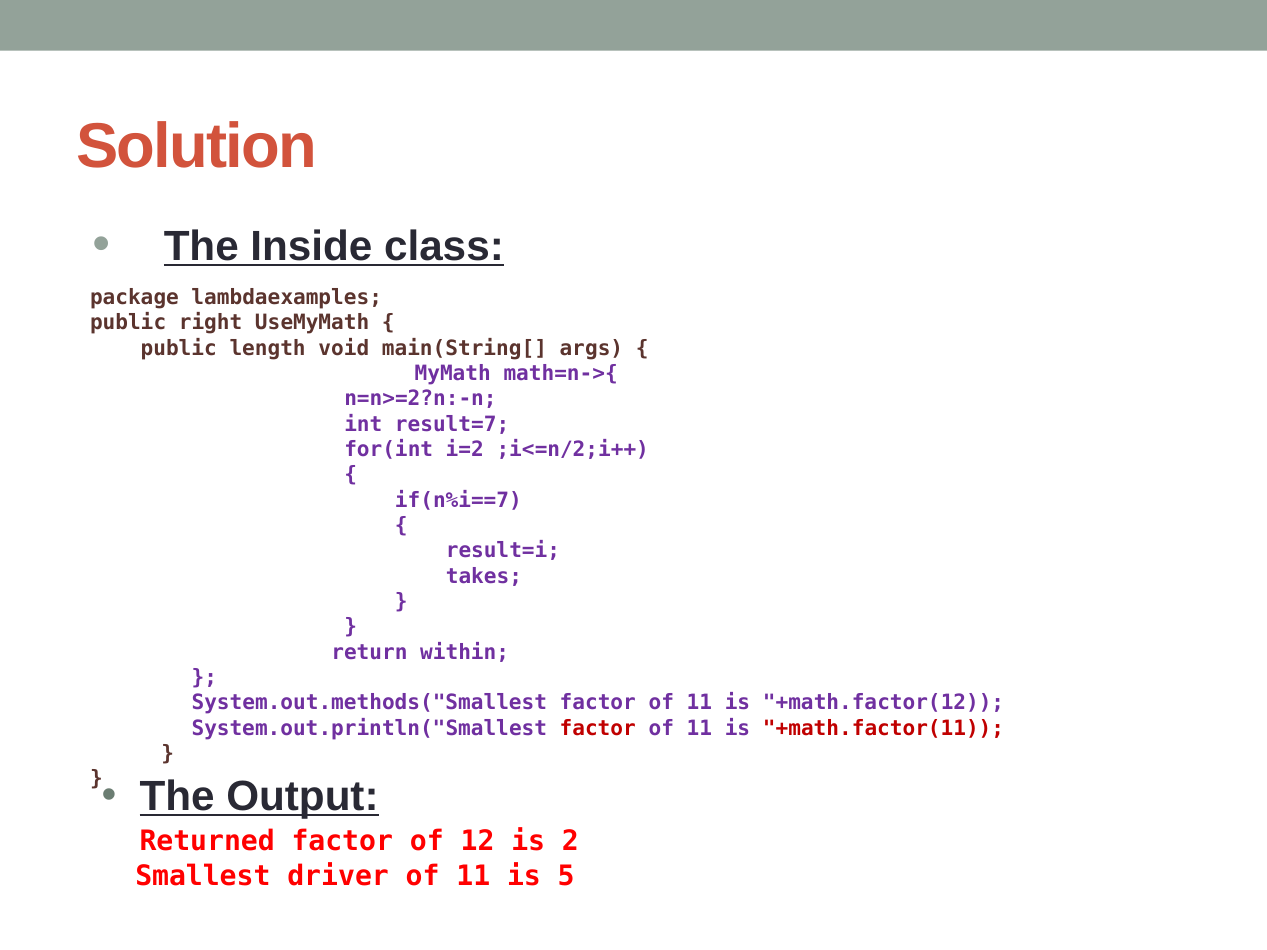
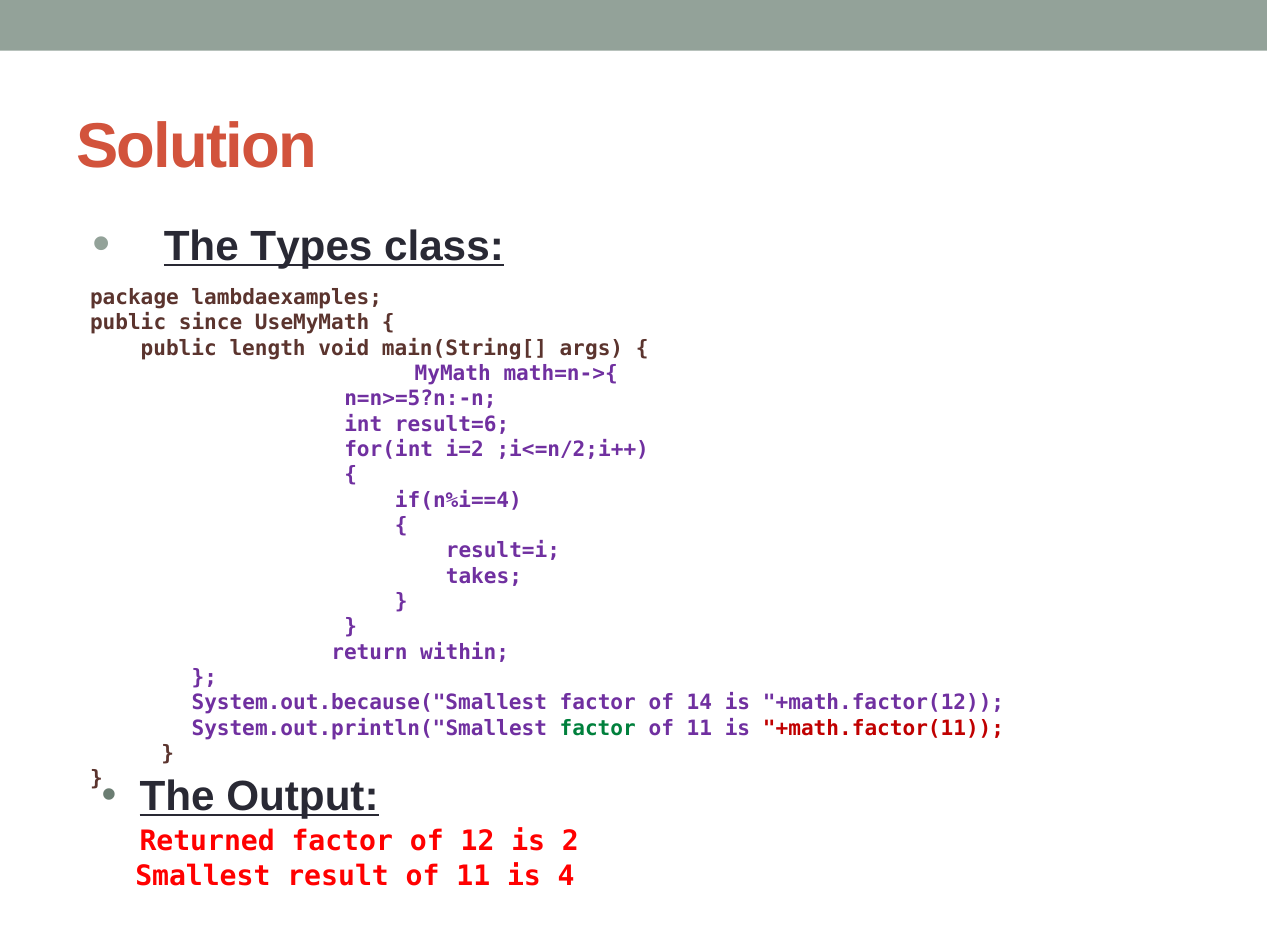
Inside: Inside -> Types (311, 246)
right: right -> since (211, 323)
n=n>=2?n:-n: n=n>=2?n:-n -> n=n>=5?n:-n (420, 399)
result=7: result=7 -> result=6 (452, 424)
if(n%i==7: if(n%i==7 -> if(n%i==4 (458, 500)
System.out.methods("Smallest: System.out.methods("Smallest -> System.out.because("Smallest (369, 703)
11: 11 -> 14 (699, 703)
factor colour: red -> green (598, 728)
driver: driver -> result (338, 876)
5: 5 -> 4 (566, 876)
